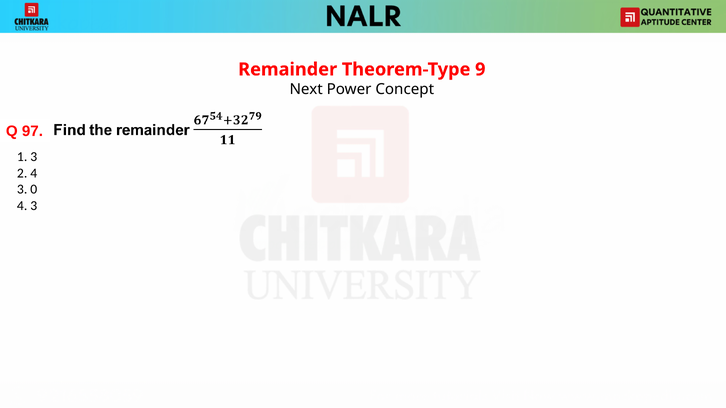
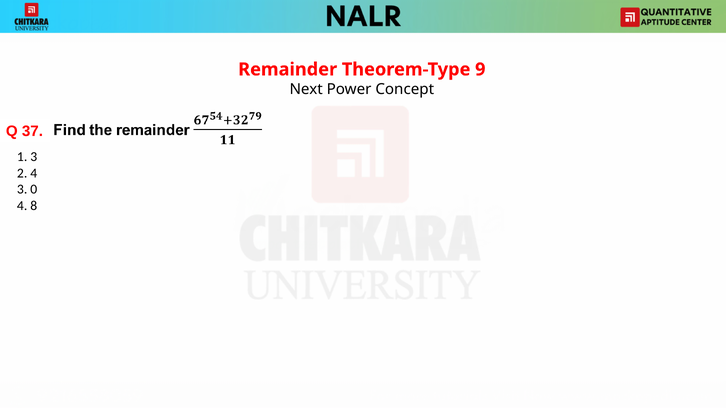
97: 97 -> 37 (32, 132)
3: 3 -> 8 (34, 206)
